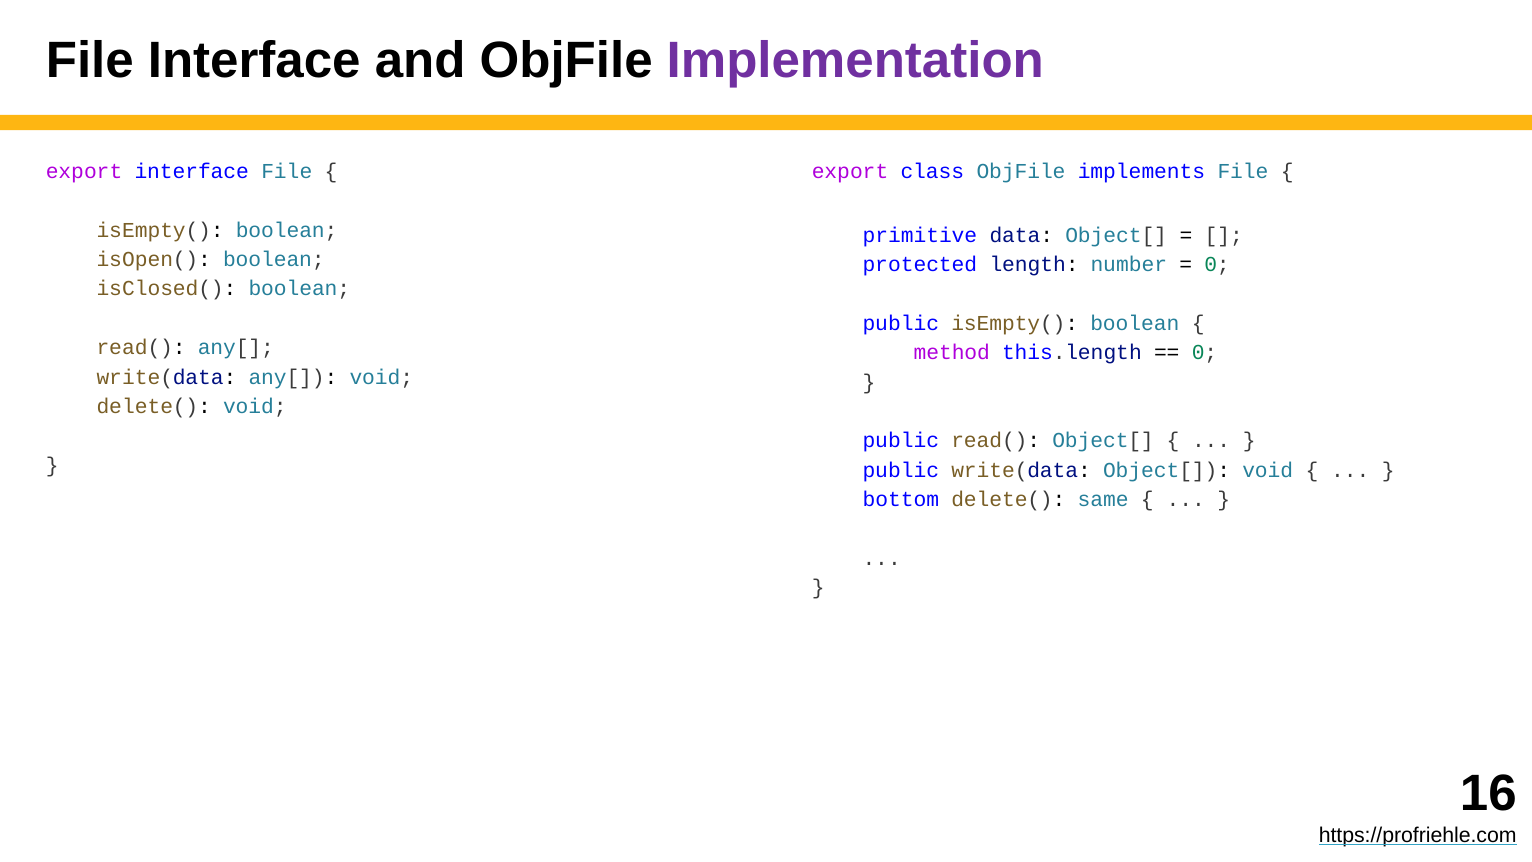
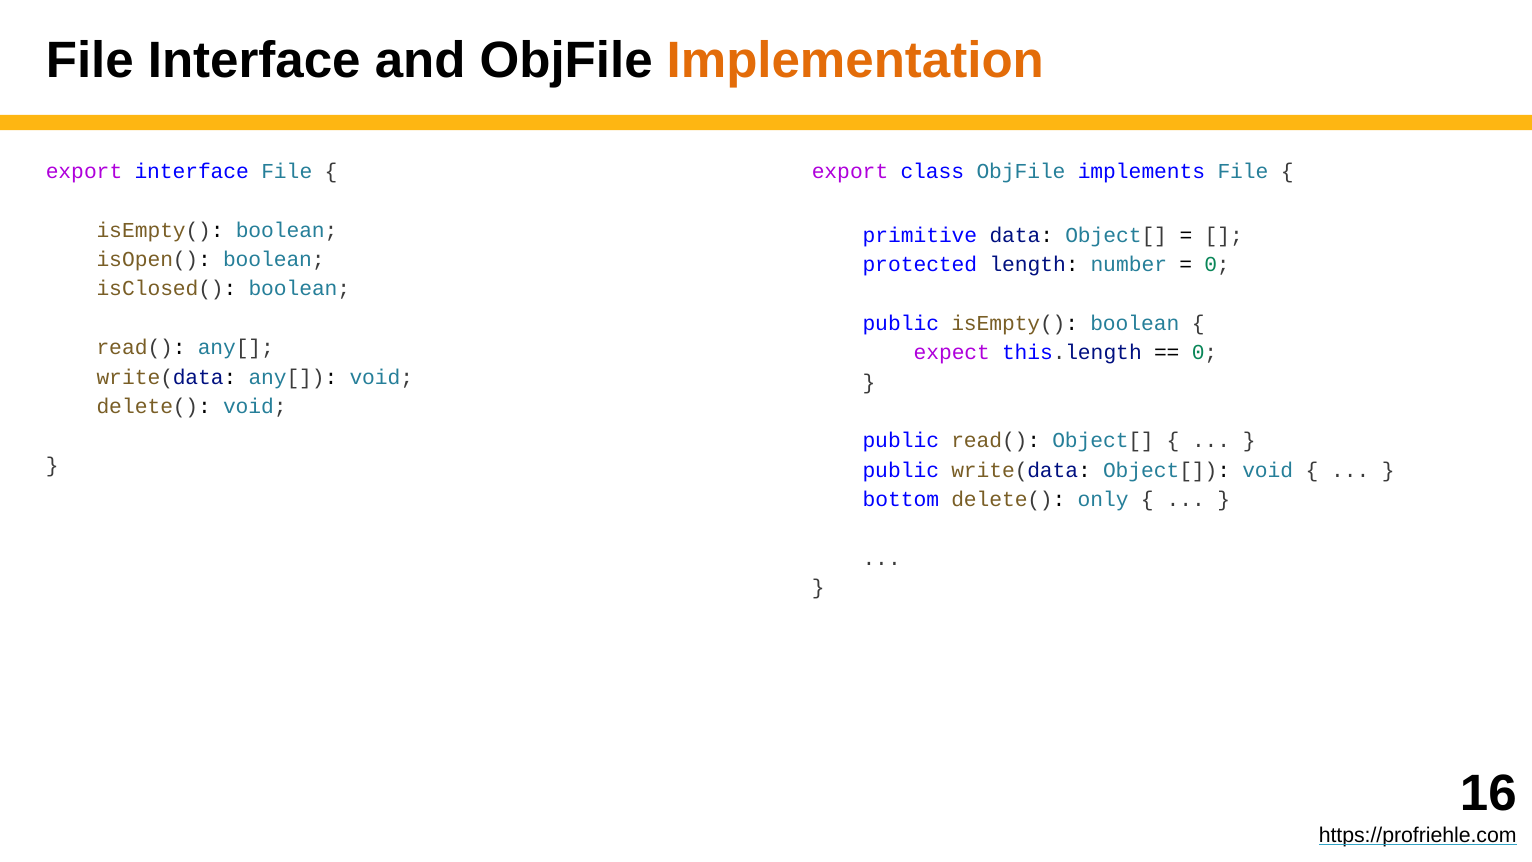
Implementation colour: purple -> orange (855, 61)
method: method -> expect (952, 353)
same: same -> only (1103, 500)
